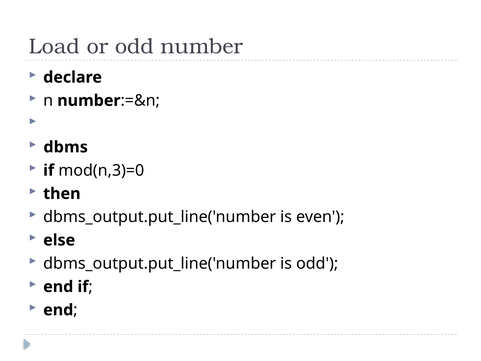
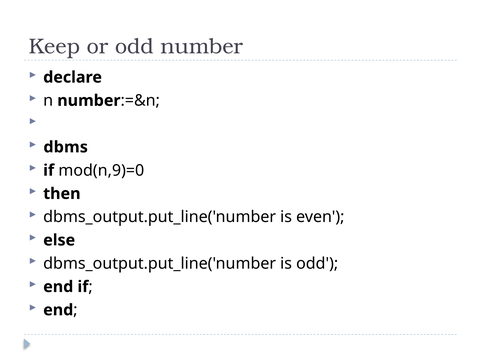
Load: Load -> Keep (54, 46)
mod(n,3)=0: mod(n,3)=0 -> mod(n,9)=0 (101, 170)
